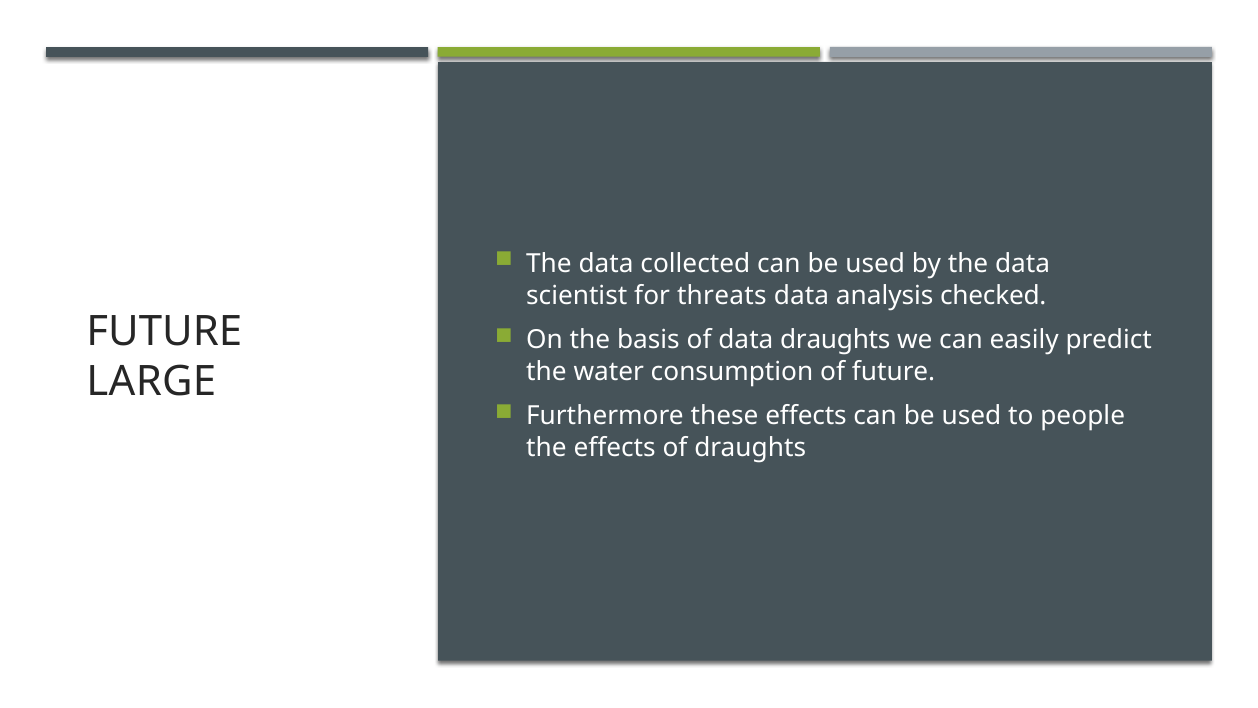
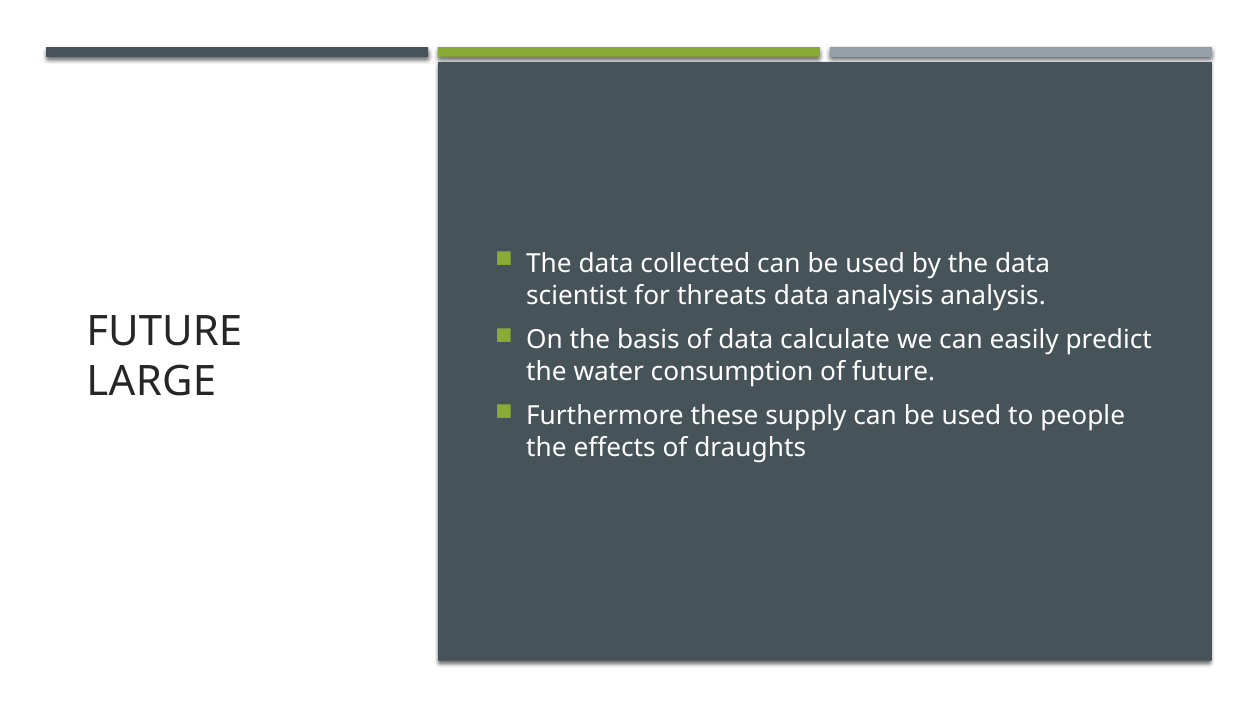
analysis checked: checked -> analysis (993, 295)
data draughts: draughts -> calculate (835, 340)
these effects: effects -> supply (806, 416)
